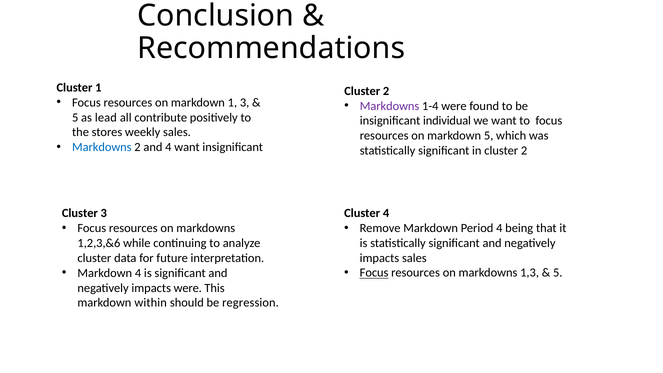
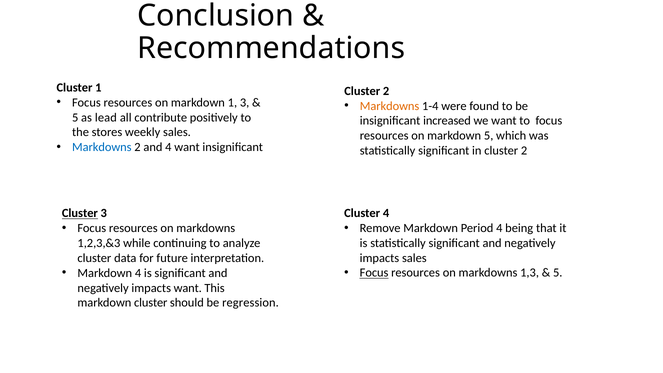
Markdowns colour: purple -> orange (390, 106)
individual: individual -> increased (447, 121)
Cluster underline: none -> present (80, 213)
1,2,3,&6: 1,2,3,&6 -> 1,2,3,&3 (99, 243)
impacts were: were -> want (188, 288)
markdown within: within -> cluster (151, 303)
